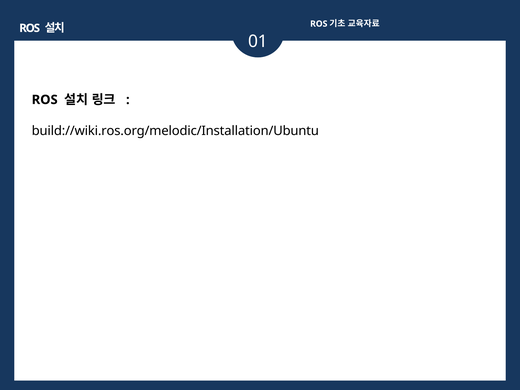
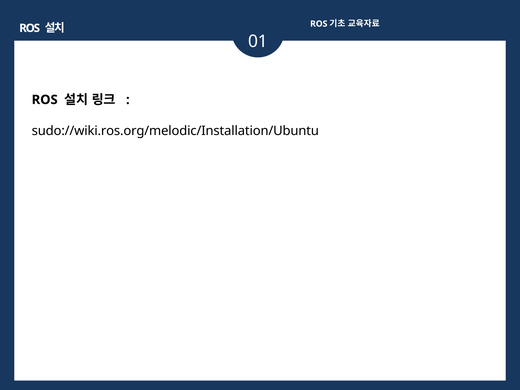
build://wiki.ros.org/melodic/Installation/Ubuntu: build://wiki.ros.org/melodic/Installation/Ubuntu -> sudo://wiki.ros.org/melodic/Installation/Ubuntu (175, 131)
